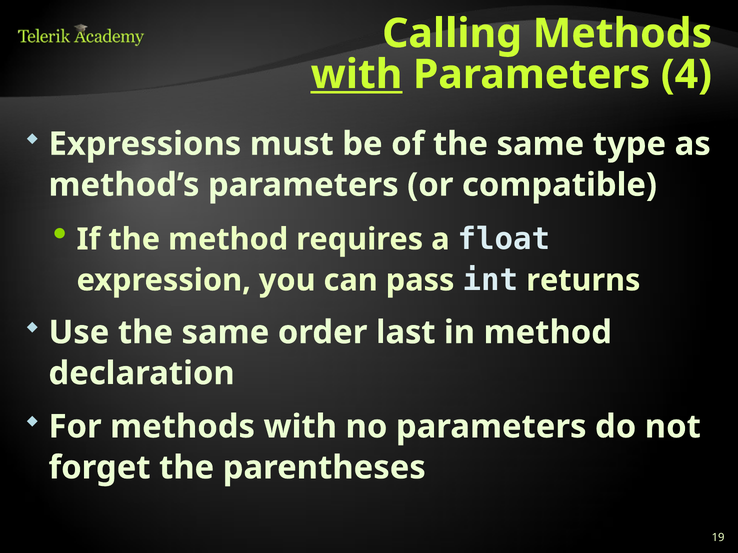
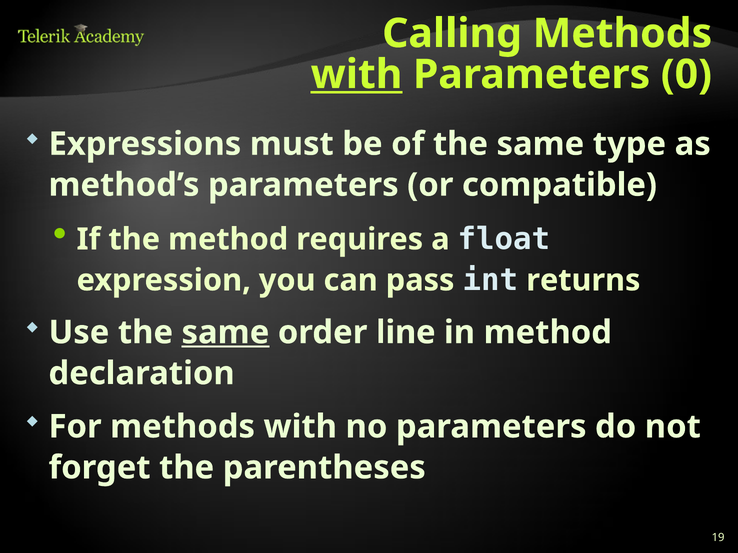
4: 4 -> 0 (686, 75)
same underline: none -> present (225, 333)
last: last -> line (406, 333)
